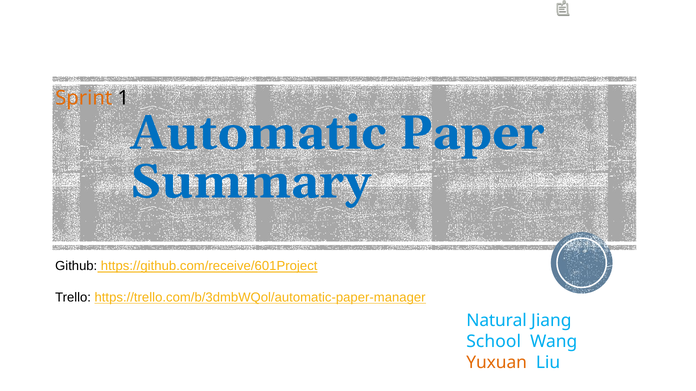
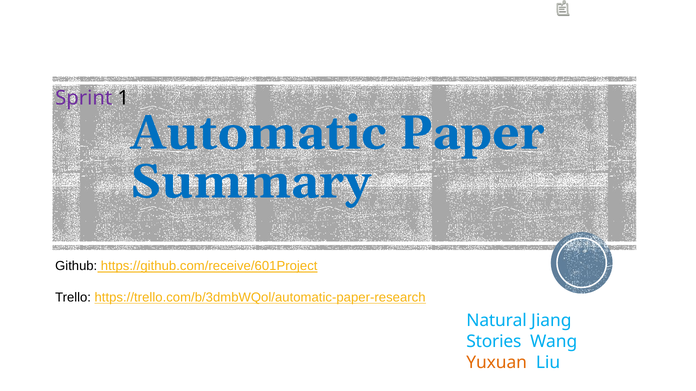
Sprint colour: orange -> purple (84, 98)
https://trello.com/b/3dmbWQol/automatic-paper-manager: https://trello.com/b/3dmbWQol/automatic-paper-manager -> https://trello.com/b/3dmbWQol/automatic-paper-research (260, 298)
School: School -> Stories (494, 342)
